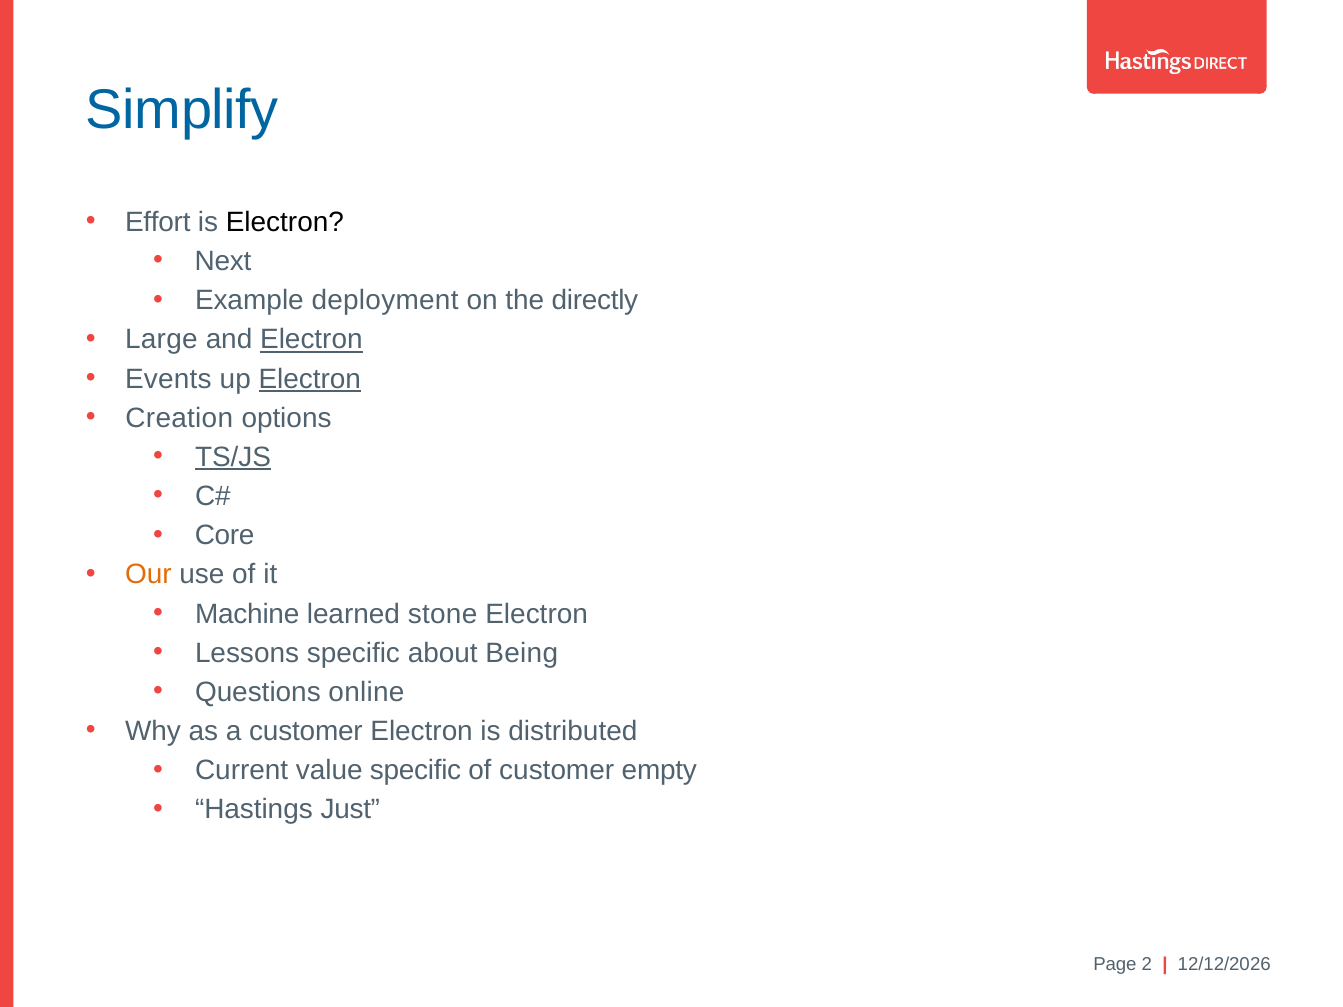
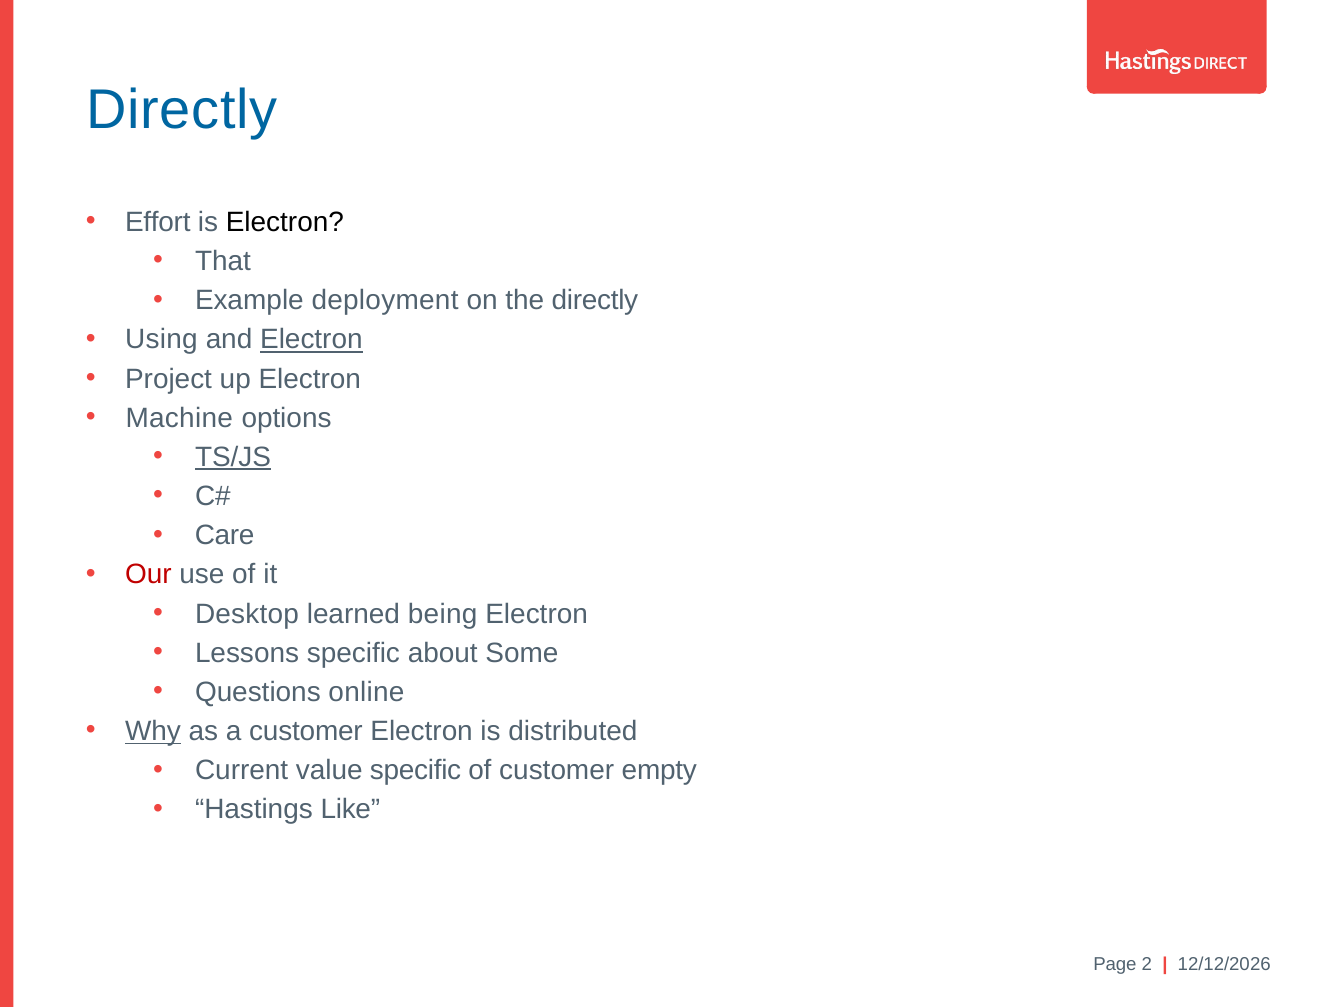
Simplify: Simplify -> Directly (182, 110)
Next: Next -> That (223, 261)
Large: Large -> Using (161, 340)
Events: Events -> Project (169, 379)
Electron underline: present -> none (310, 379)
Creation: Creation -> Machine (179, 418)
Core: Core -> Care (225, 536)
Our colour: orange -> red (148, 575)
Machine: Machine -> Desktop (247, 614)
stone: stone -> being (443, 614)
Being: Being -> Some (522, 653)
Why underline: none -> present (153, 732)
Just: Just -> Like (350, 810)
